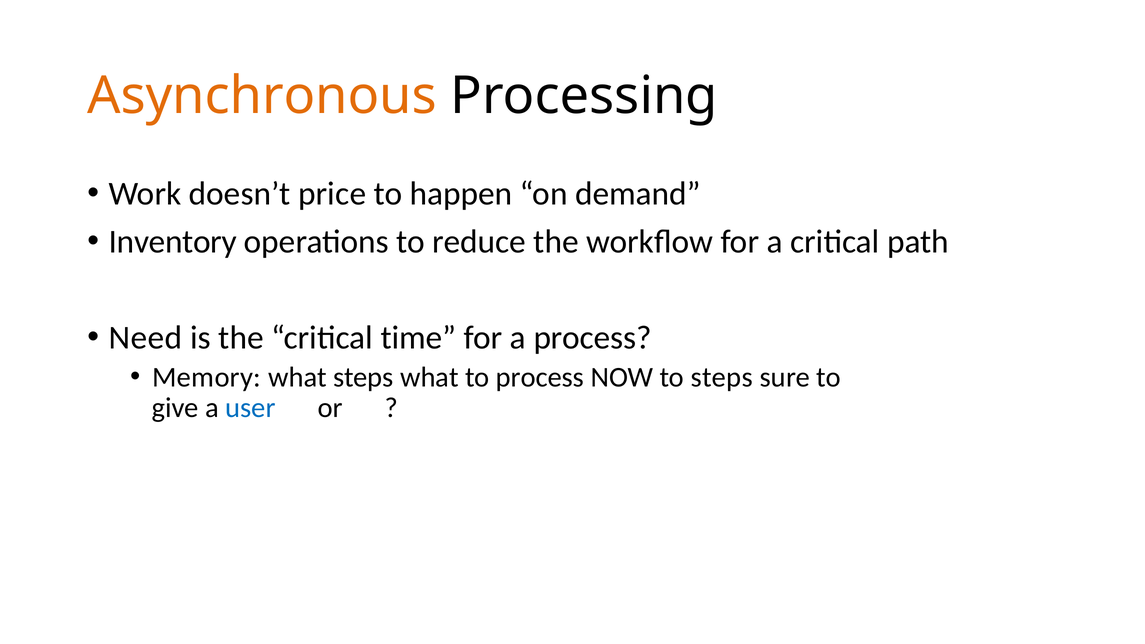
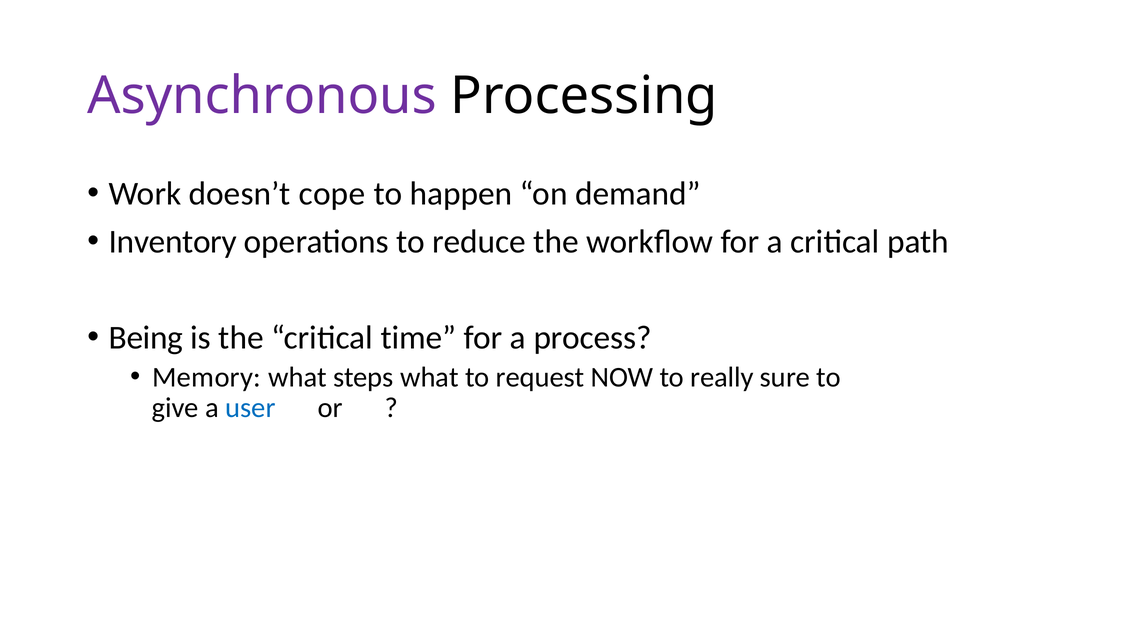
Asynchronous colour: orange -> purple (262, 96)
price: price -> cope (332, 194)
Need: Need -> Being (146, 338)
to process: process -> request (540, 377)
to steps: steps -> really (722, 377)
